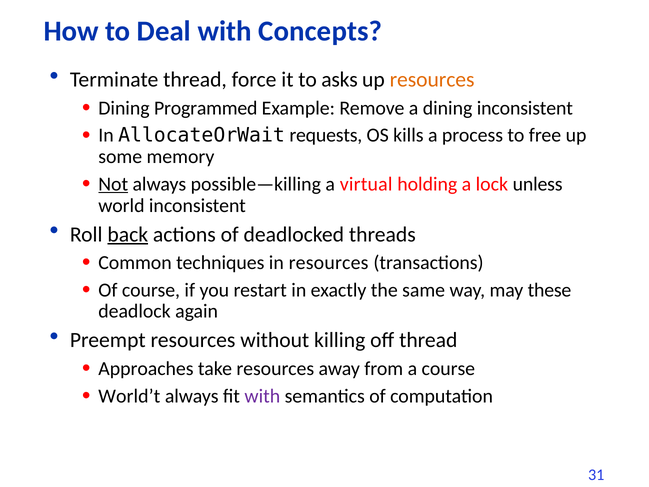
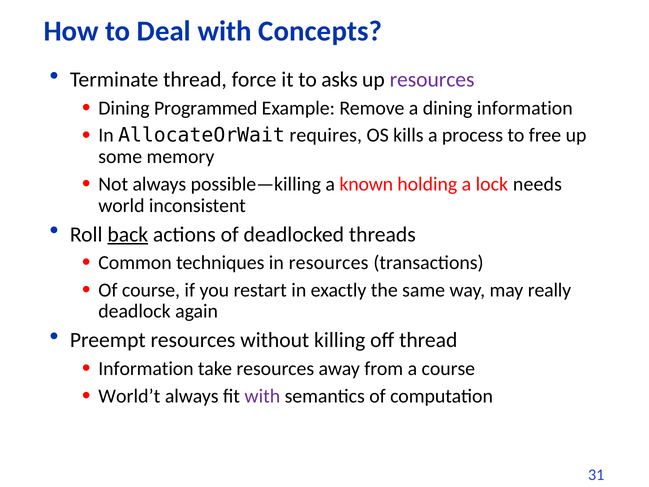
resources colour: orange -> purple (432, 80)
dining inconsistent: inconsistent -> information (525, 108)
requests: requests -> requires (326, 135)
Not underline: present -> none (113, 184)
virtual: virtual -> known (366, 184)
unless: unless -> needs (537, 184)
these: these -> really (549, 290)
Approaches: Approaches -> Information (146, 368)
